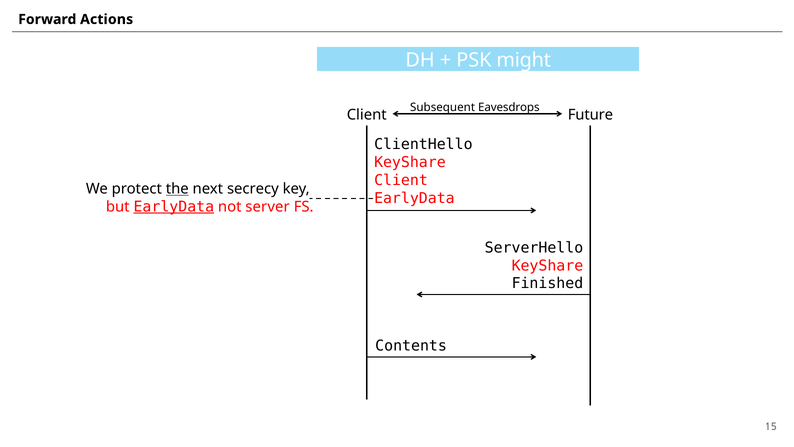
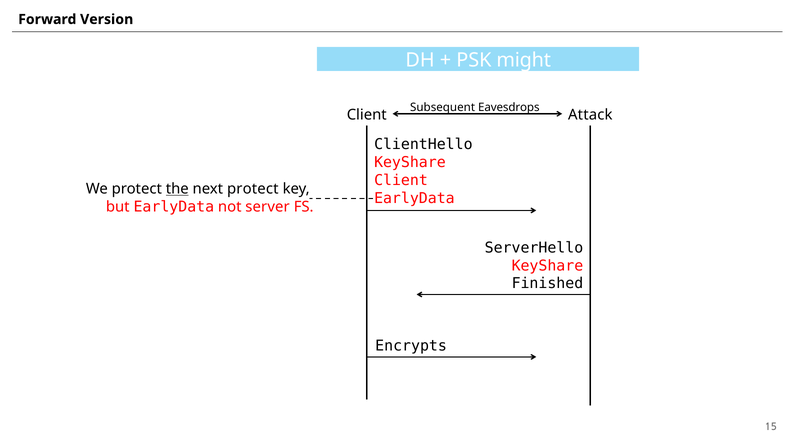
Actions: Actions -> Version (107, 19)
Future: Future -> Attack (590, 115)
next secrecy: secrecy -> protect (253, 189)
EarlyData underline: present -> none (174, 207)
Contents: Contents -> Encrypts (411, 345)
